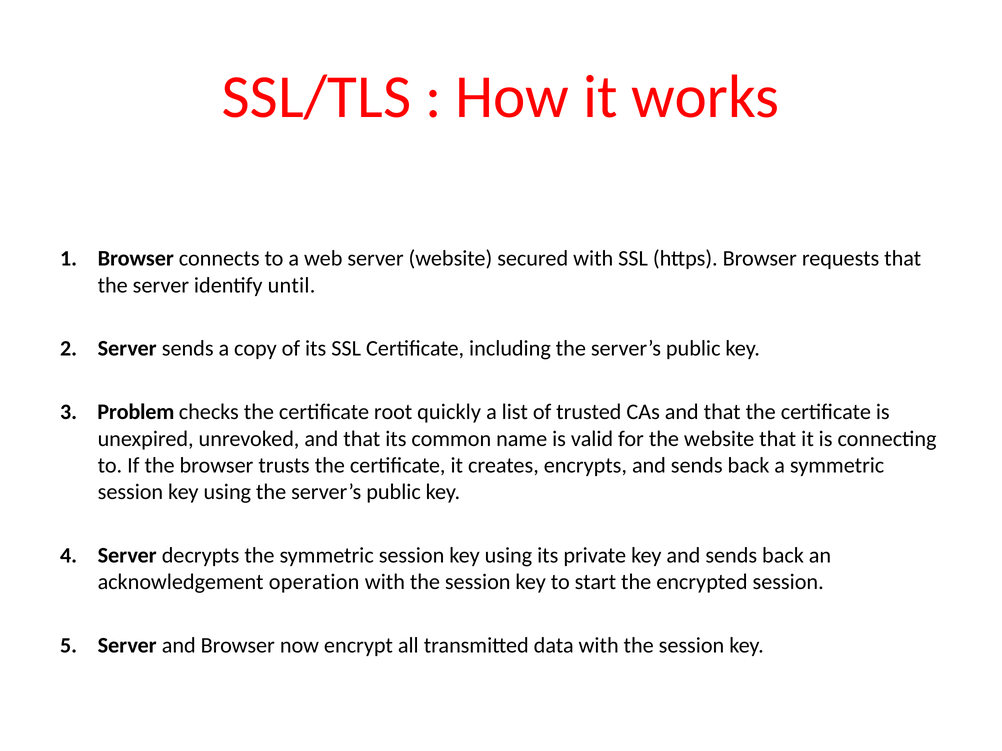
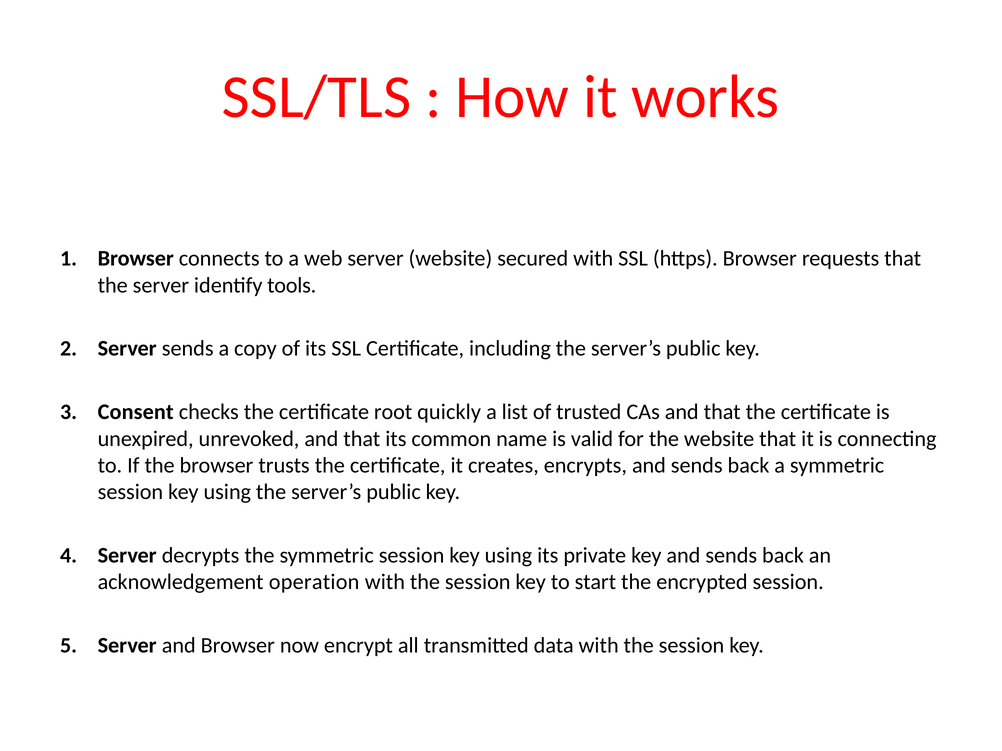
until: until -> tools (292, 285)
Problem: Problem -> Consent (136, 412)
